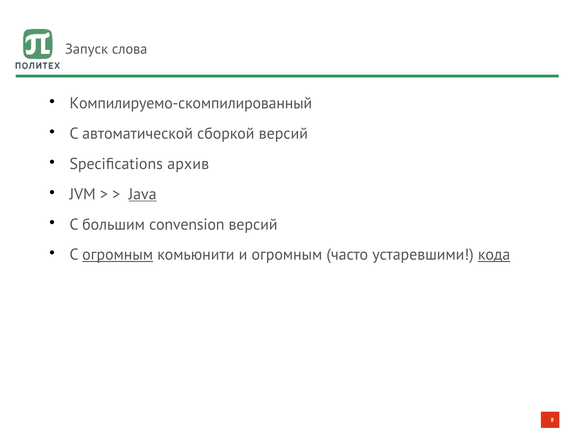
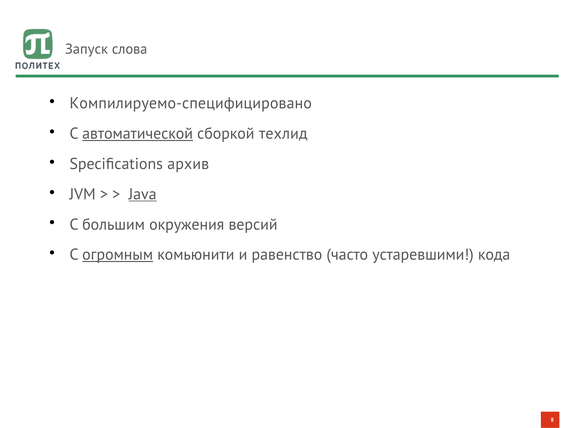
Компилируемо-скомпилированный: Компилируемо-скомпилированный -> Компилируемо-специфицировано (191, 103)
автоматической underline: none -> present (138, 133)
сборкой версий: версий -> техлид (283, 133)
convension: convension -> окружения (187, 224)
и огромным: огромным -> равенство (287, 254)
кода underline: present -> none (494, 254)
